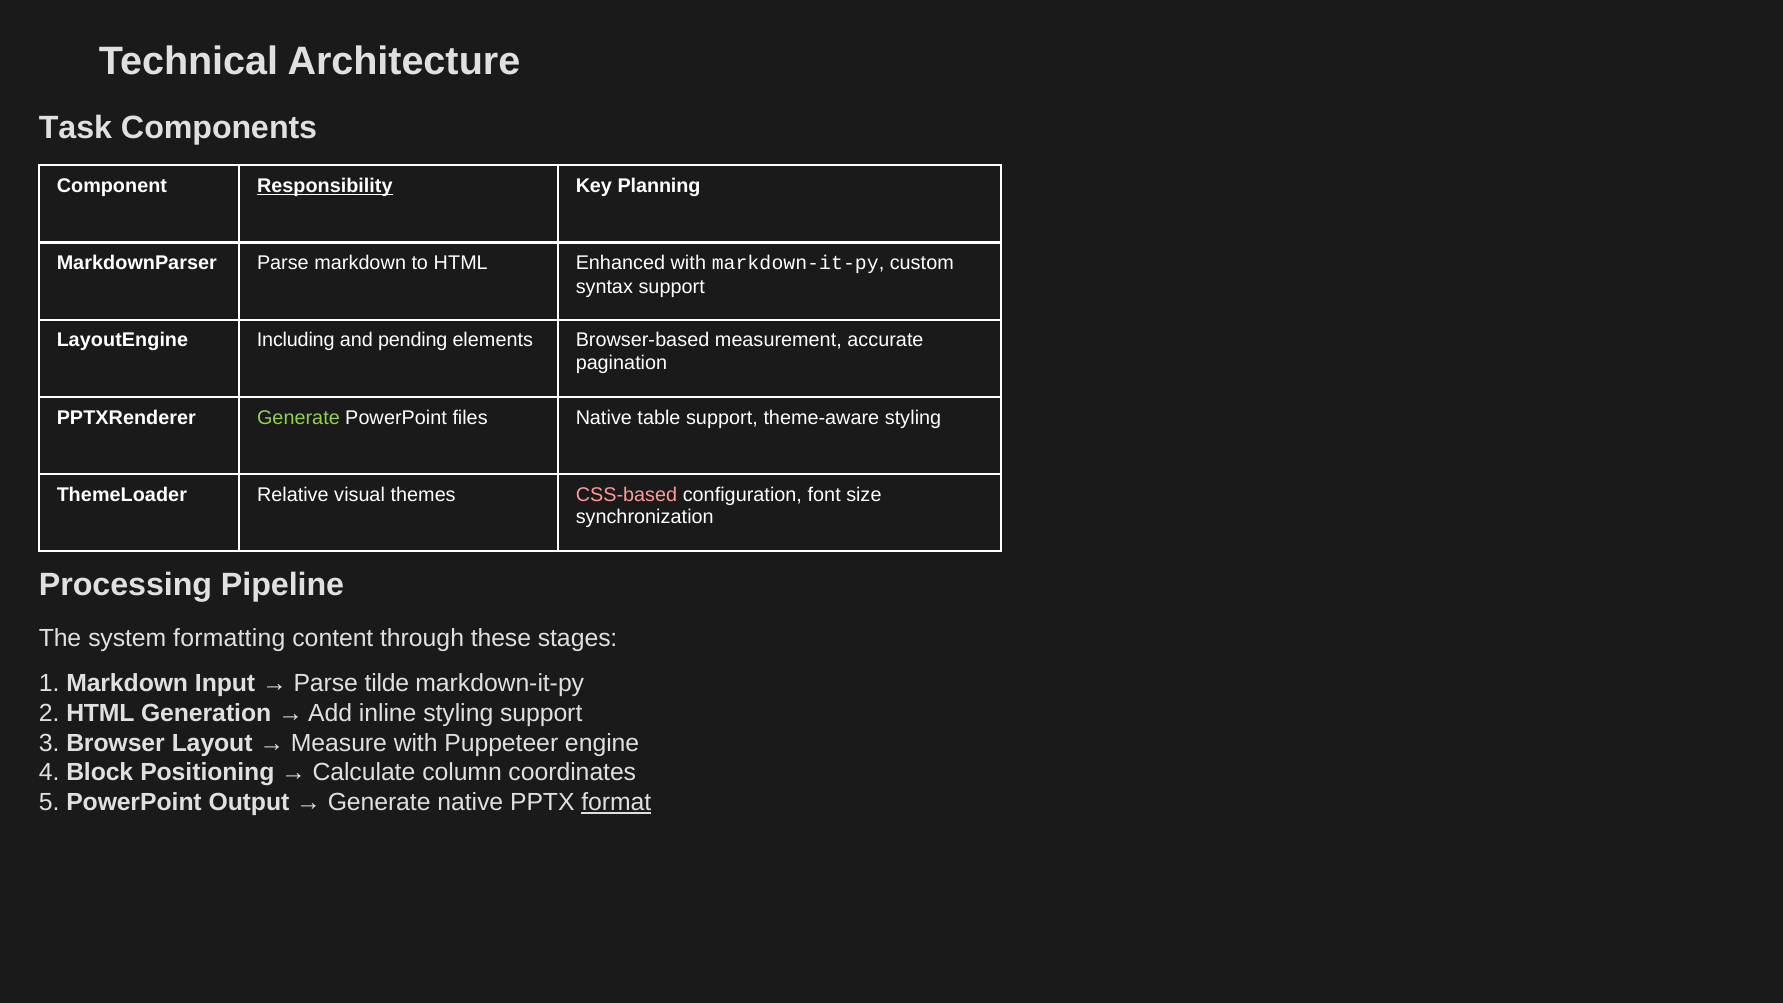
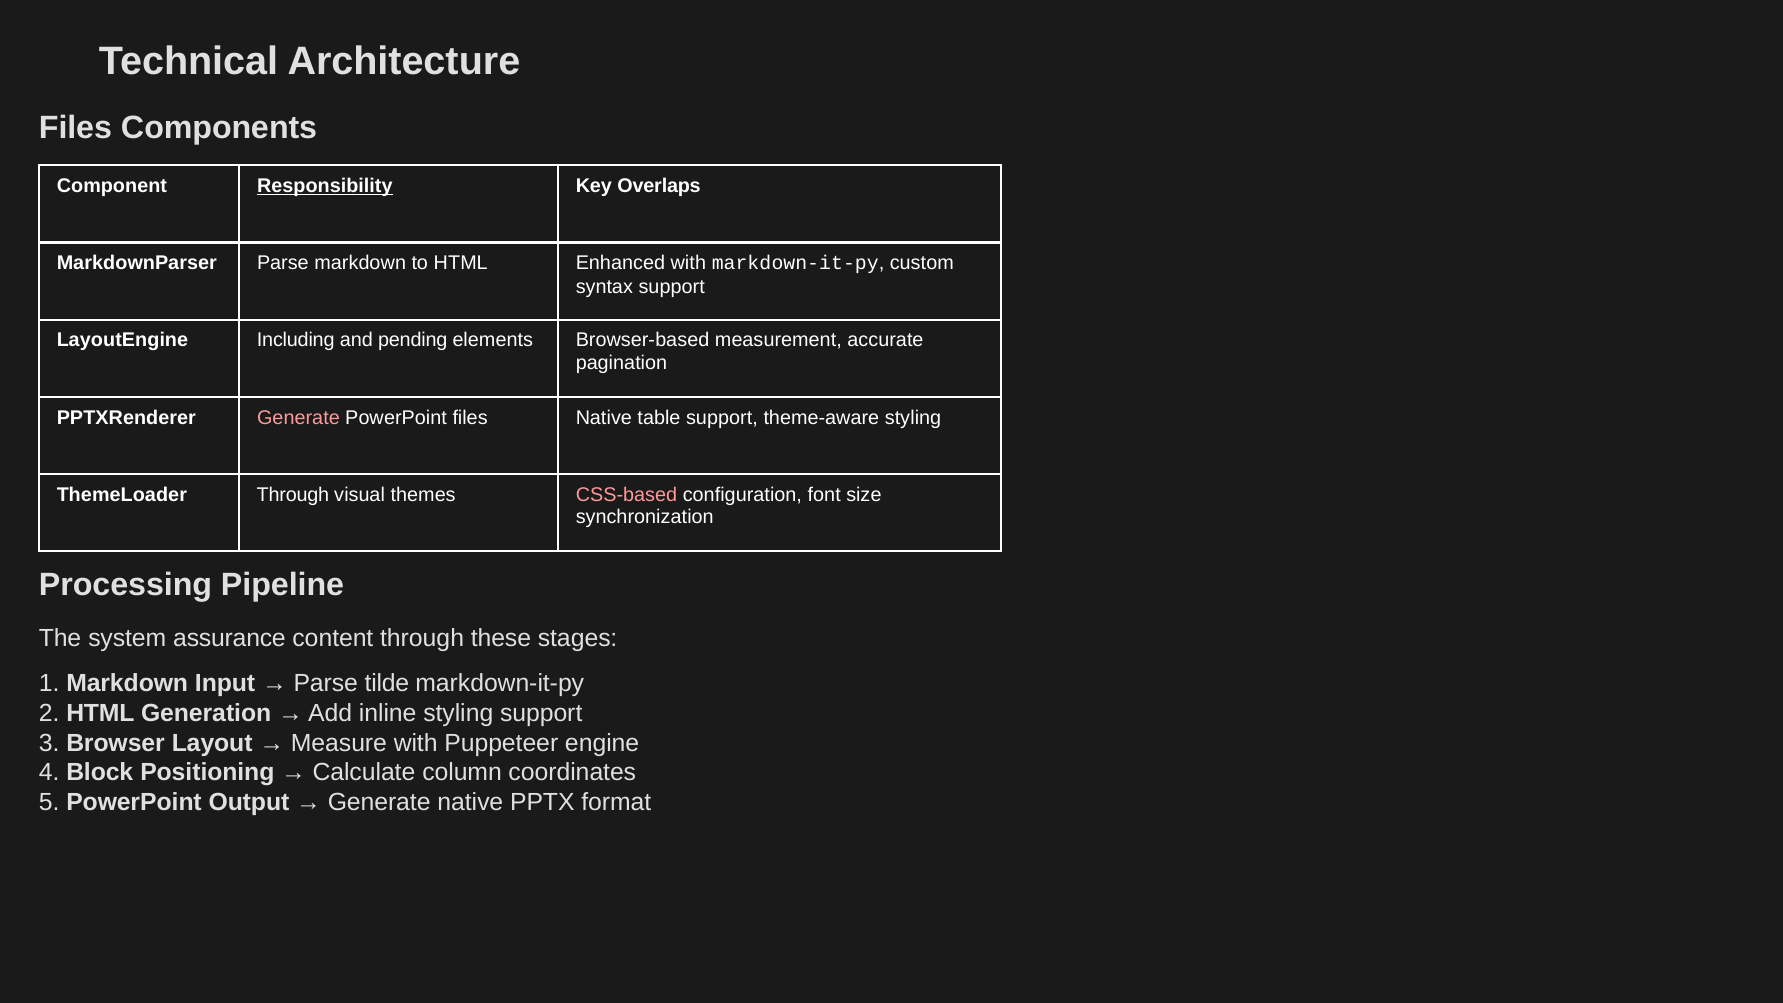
Task: Task -> Files (75, 127)
Planning: Planning -> Overlaps (659, 186)
Generate colour: light green -> pink (298, 417)
ThemeLoader Relative: Relative -> Through (293, 495)
formatting: formatting -> assurance (230, 639)
format underline: present -> none (616, 802)
